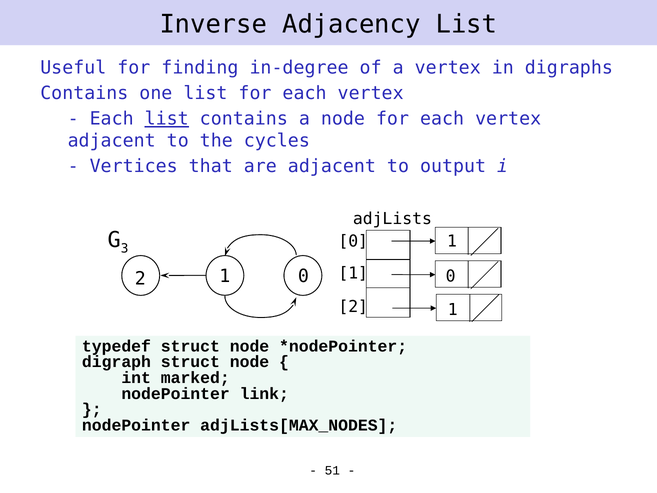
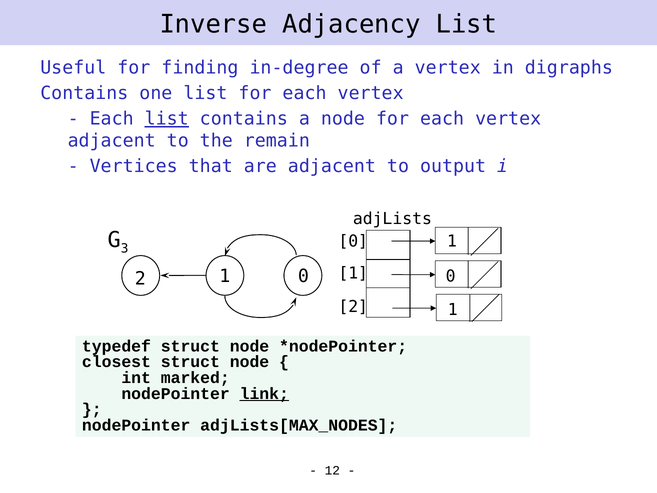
cycles: cycles -> remain (277, 141)
digraph: digraph -> closest (116, 362)
link underline: none -> present (264, 393)
51: 51 -> 12 (332, 470)
